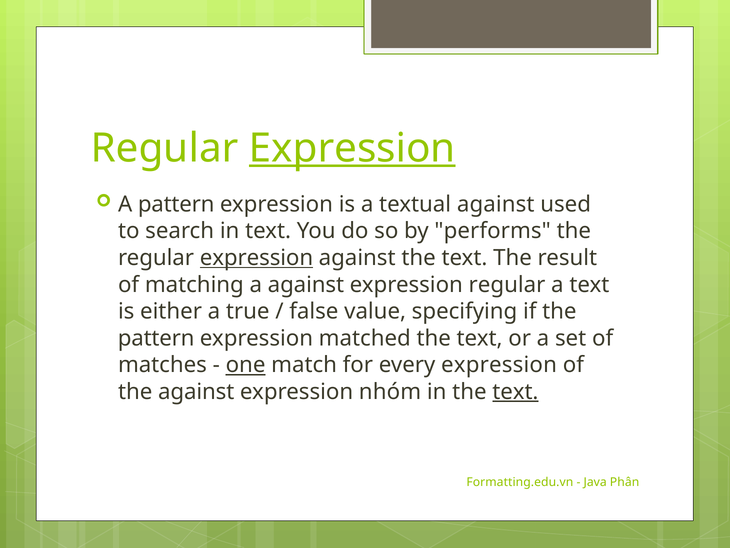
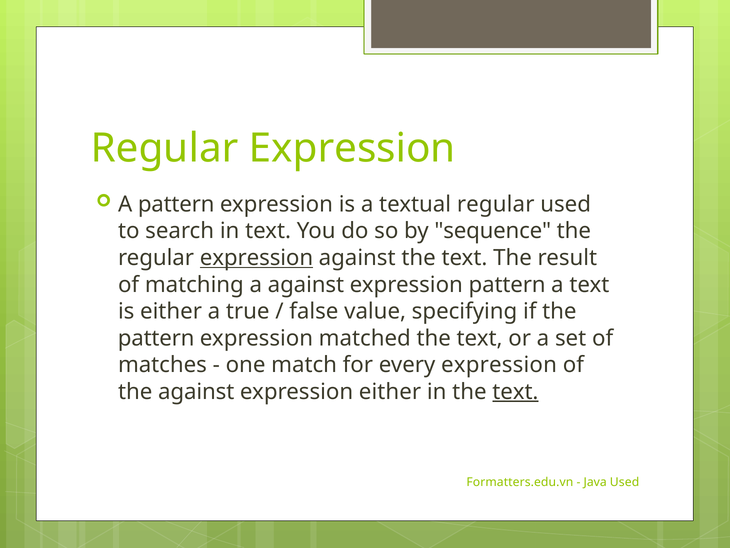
Expression underline: present -> none (352, 148)
textual against: against -> regular (496, 204)
performs: performs -> sequence (493, 231)
expression regular: regular -> pattern (507, 284)
one underline: present -> none (246, 365)
expression nhóm: nhóm -> either (390, 391)
Formatting.edu.vn: Formatting.edu.vn -> Formatters.edu.vn (520, 482)
Java Phân: Phân -> Used (625, 482)
